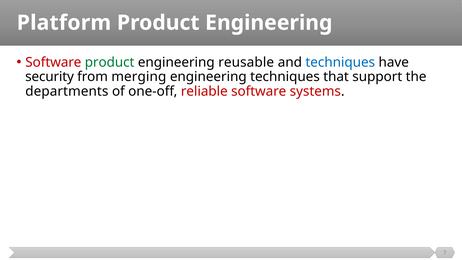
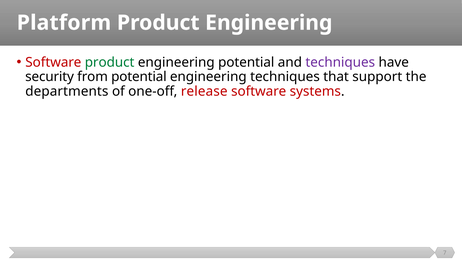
engineering reusable: reusable -> potential (246, 62)
techniques colour: blue -> purple (340, 62)
from merging: merging -> potential (139, 77)
reliable: reliable -> release (204, 91)
